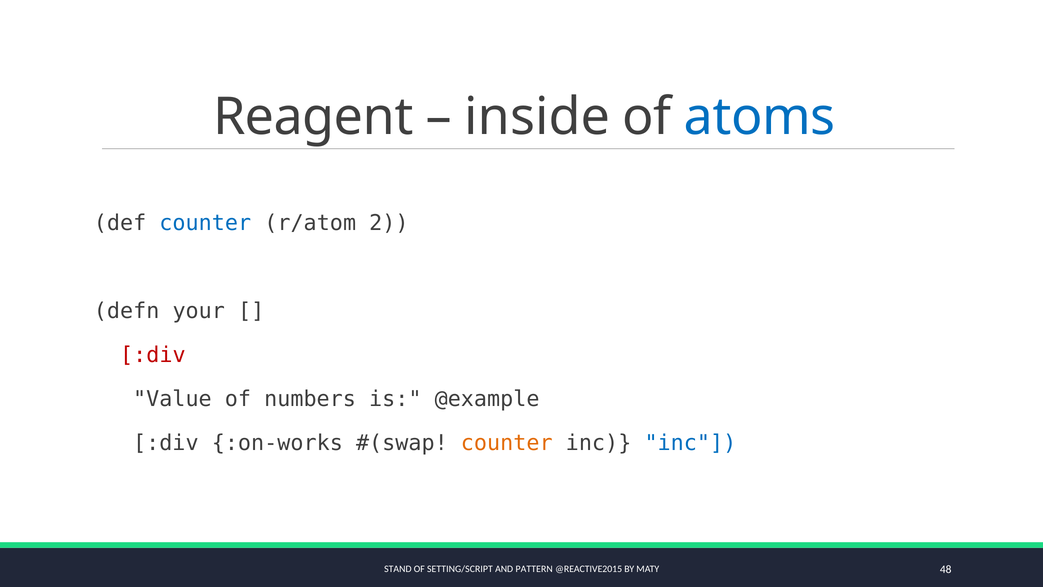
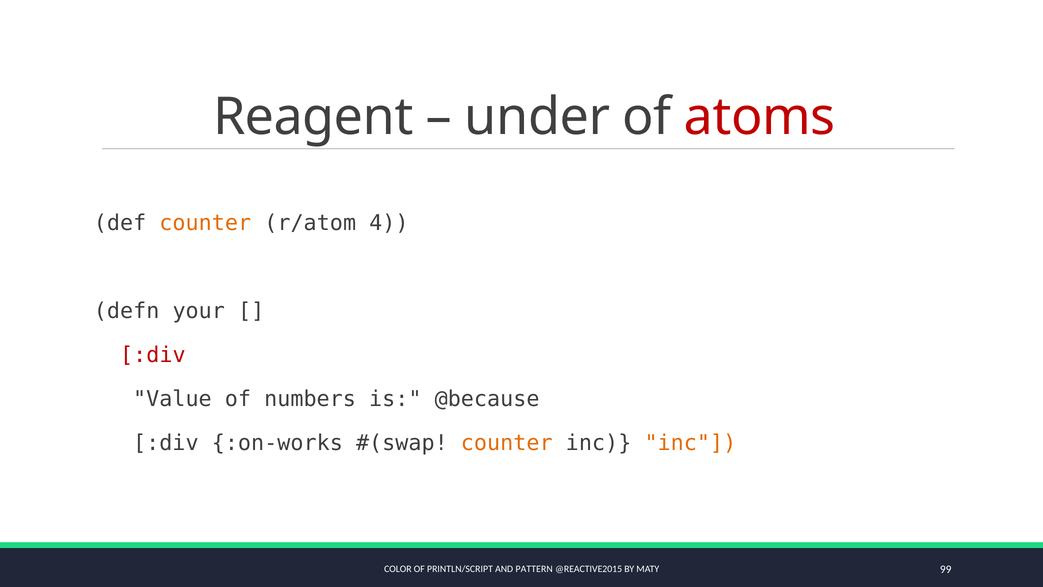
inside: inside -> under (537, 117)
atoms colour: blue -> red (760, 117)
counter colour: blue -> orange (205, 223)
2: 2 -> 4 (389, 223)
@example: @example -> @because (487, 399)
inc colour: blue -> orange (690, 443)
STAND: STAND -> COLOR (398, 569)
SETTING/SCRIPT: SETTING/SCRIPT -> PRINTLN/SCRIPT (460, 569)
48: 48 -> 99 (946, 569)
